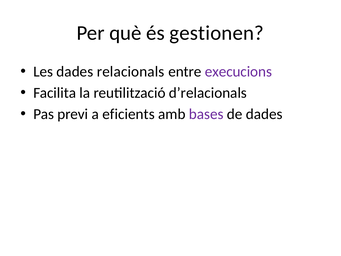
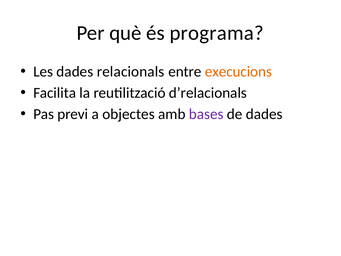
gestionen: gestionen -> programa (217, 33)
execucions colour: purple -> orange (238, 72)
eficients: eficients -> objectes (129, 114)
